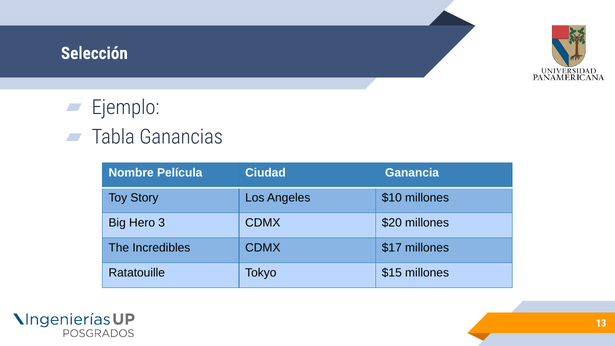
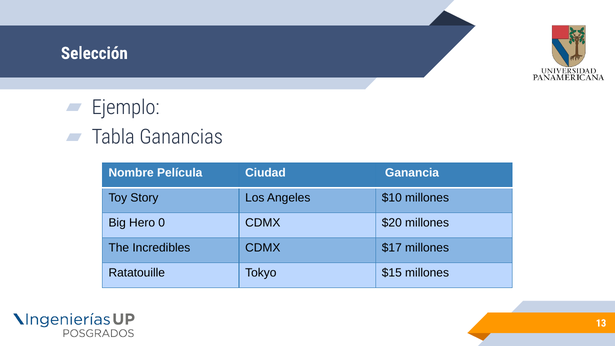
3: 3 -> 0 (162, 223)
